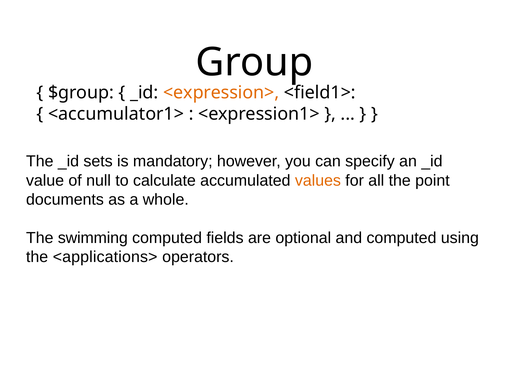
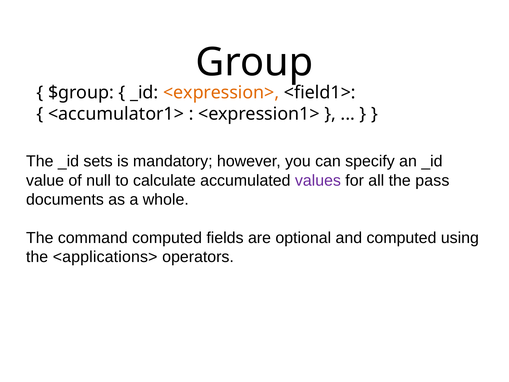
values colour: orange -> purple (318, 180)
point: point -> pass (432, 180)
swimming: swimming -> command (93, 238)
